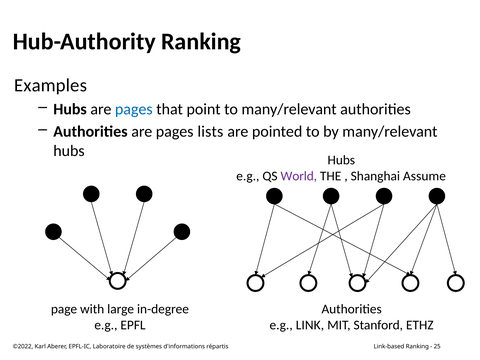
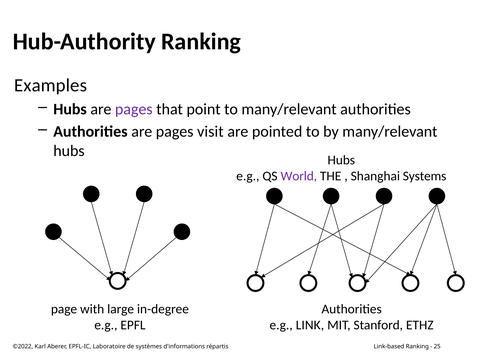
pages colour: blue -> purple (134, 109)
lists: lists -> visit (210, 132)
Assume: Assume -> Systems (425, 176)
